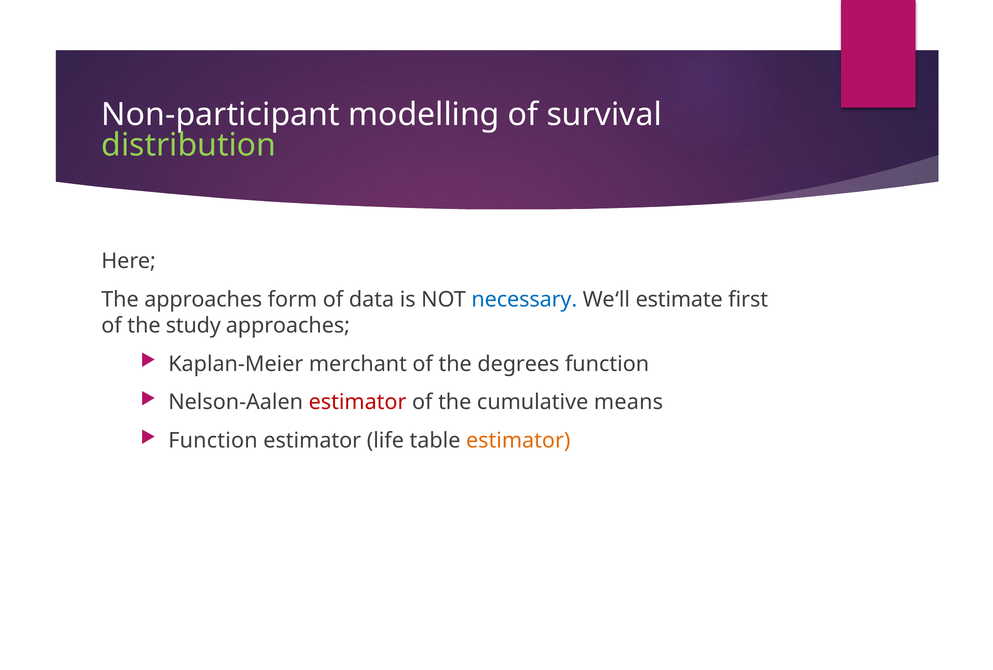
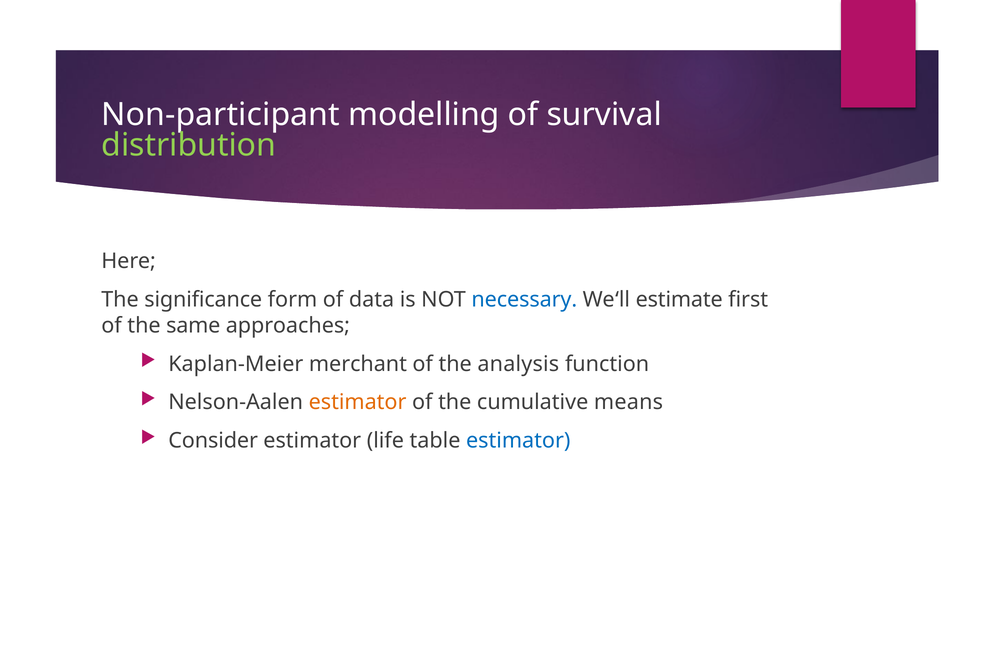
The approaches: approaches -> significance (203, 300)
study: study -> same (193, 326)
degrees: degrees -> analysis (518, 364)
estimator colour: red -> orange (358, 402)
Function: Function -> Consider (213, 441)
estimator colour: orange -> blue (518, 441)
